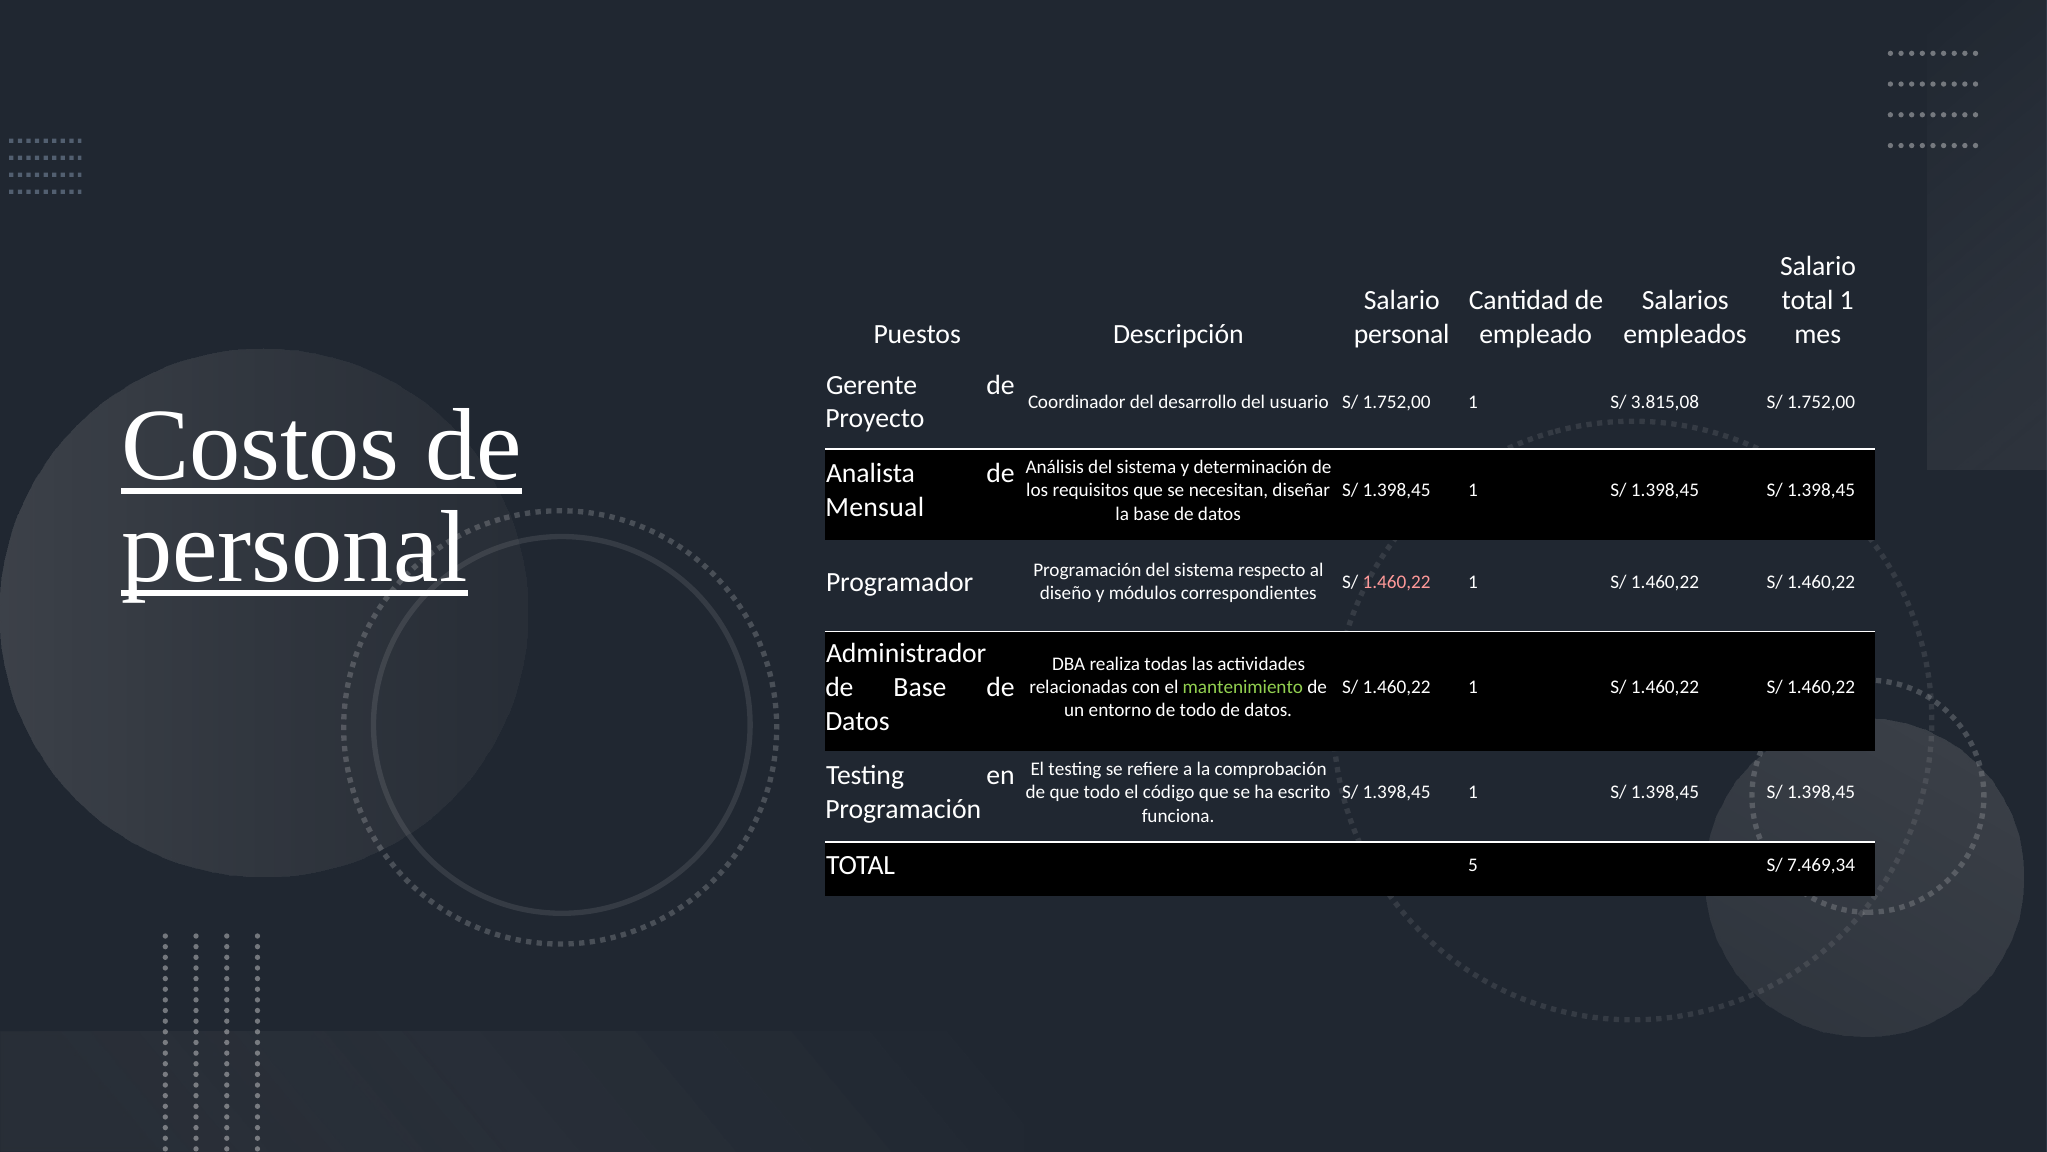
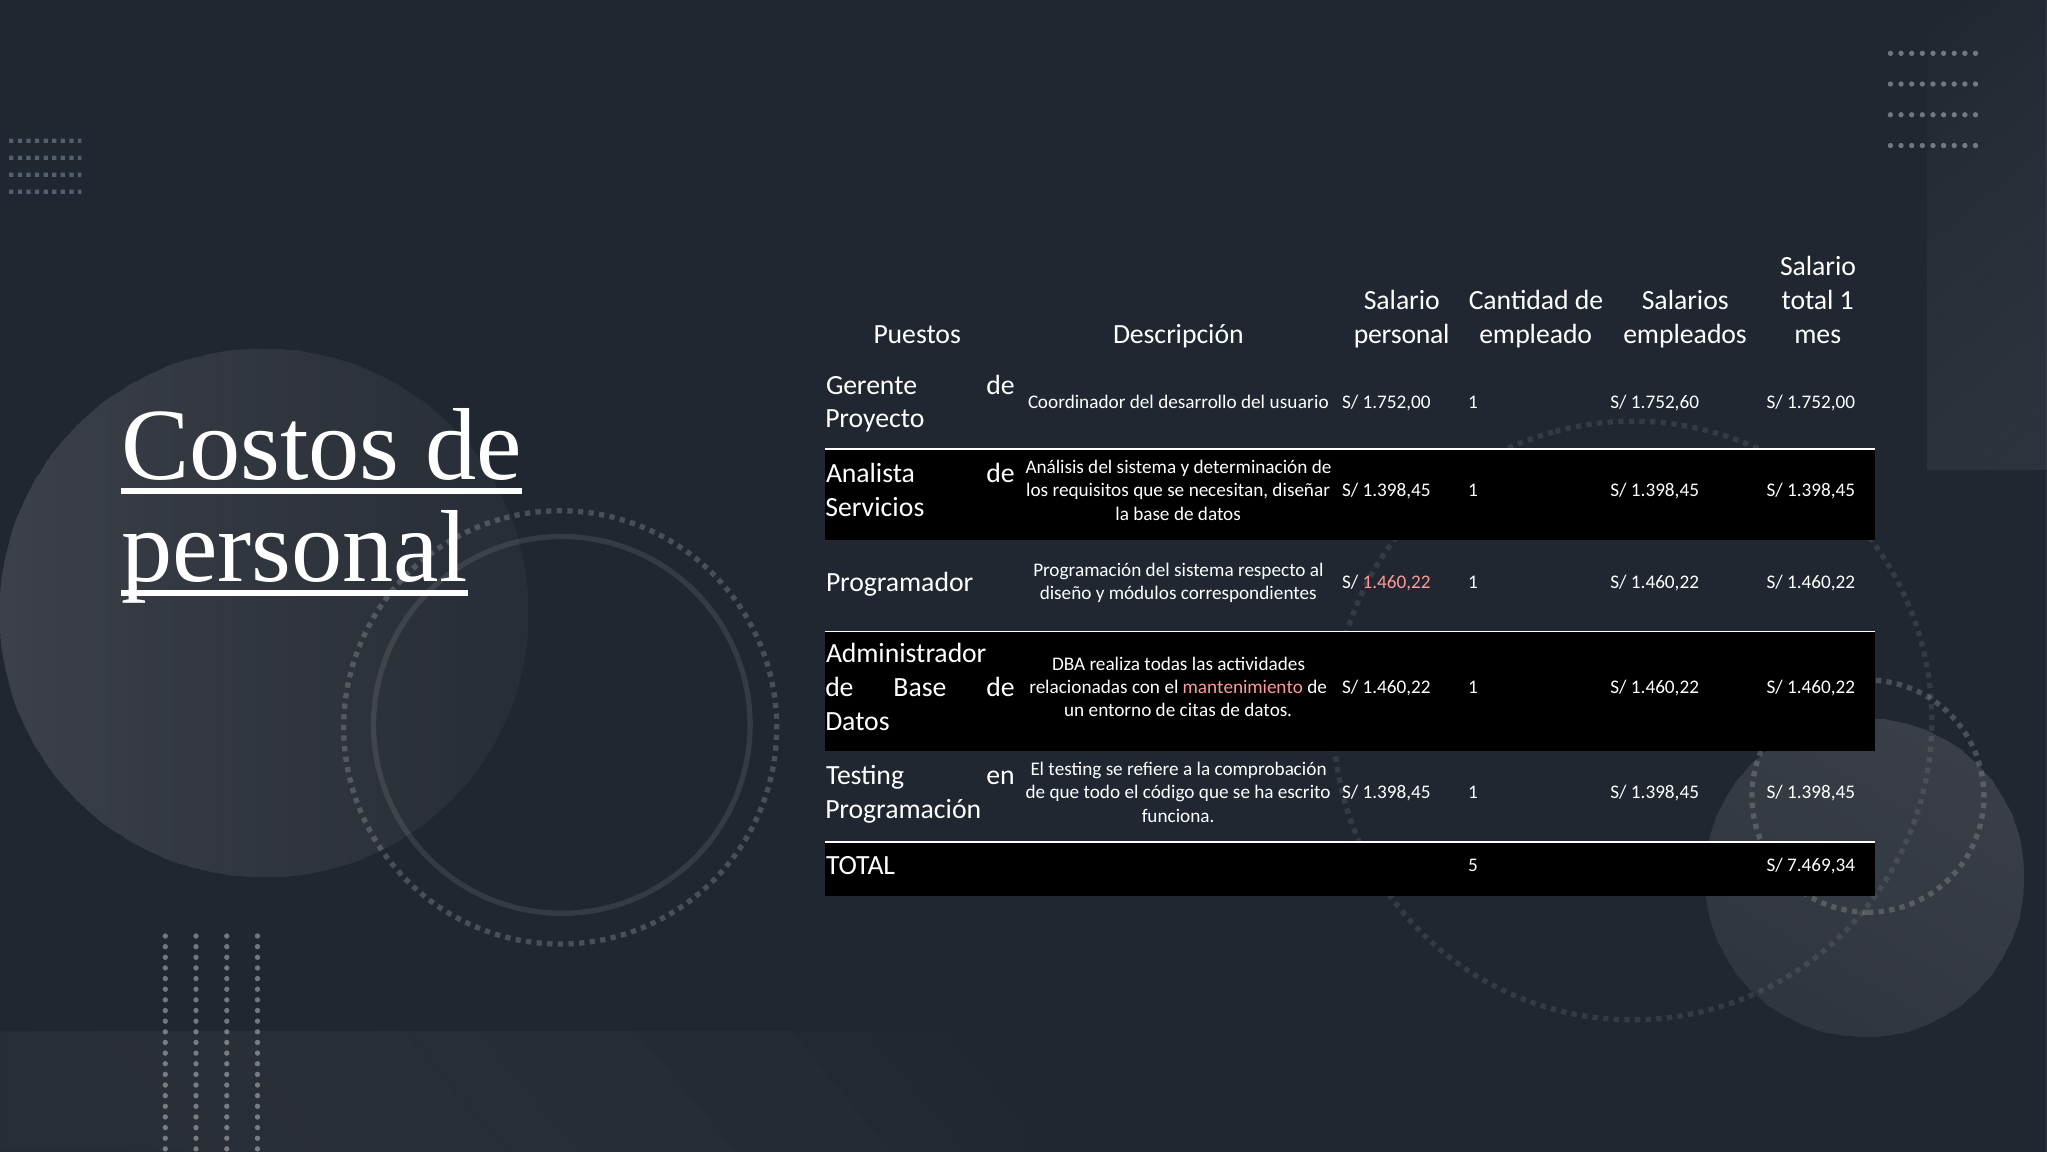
3.815,08: 3.815,08 -> 1.752,60 (1665, 402)
Mensual: Mensual -> Servicios (875, 507)
mantenimiento colour: light green -> pink (1243, 687)
de todo: todo -> citas (1198, 710)
